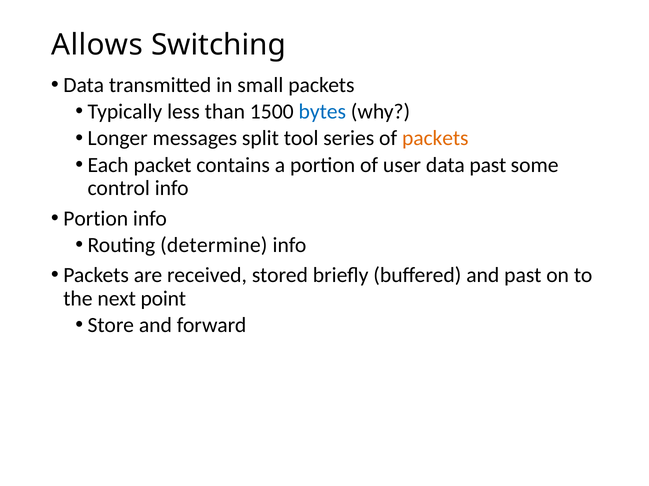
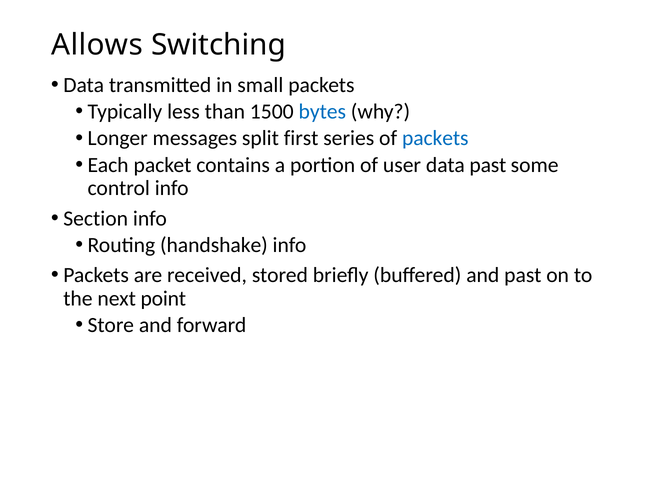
tool: tool -> first (301, 139)
packets colour: orange -> blue (435, 139)
Portion: Portion -> Section (96, 219)
determine: determine -> handshake (214, 246)
